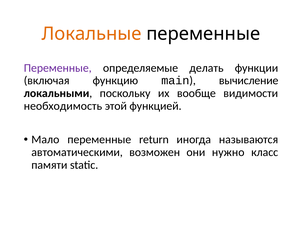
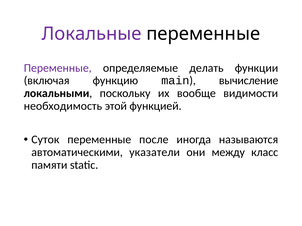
Локальные colour: orange -> purple (92, 34)
Мало: Мало -> Суток (45, 140)
return: return -> после (154, 140)
возможен: возможен -> указатели (155, 153)
нужно: нужно -> между (228, 153)
